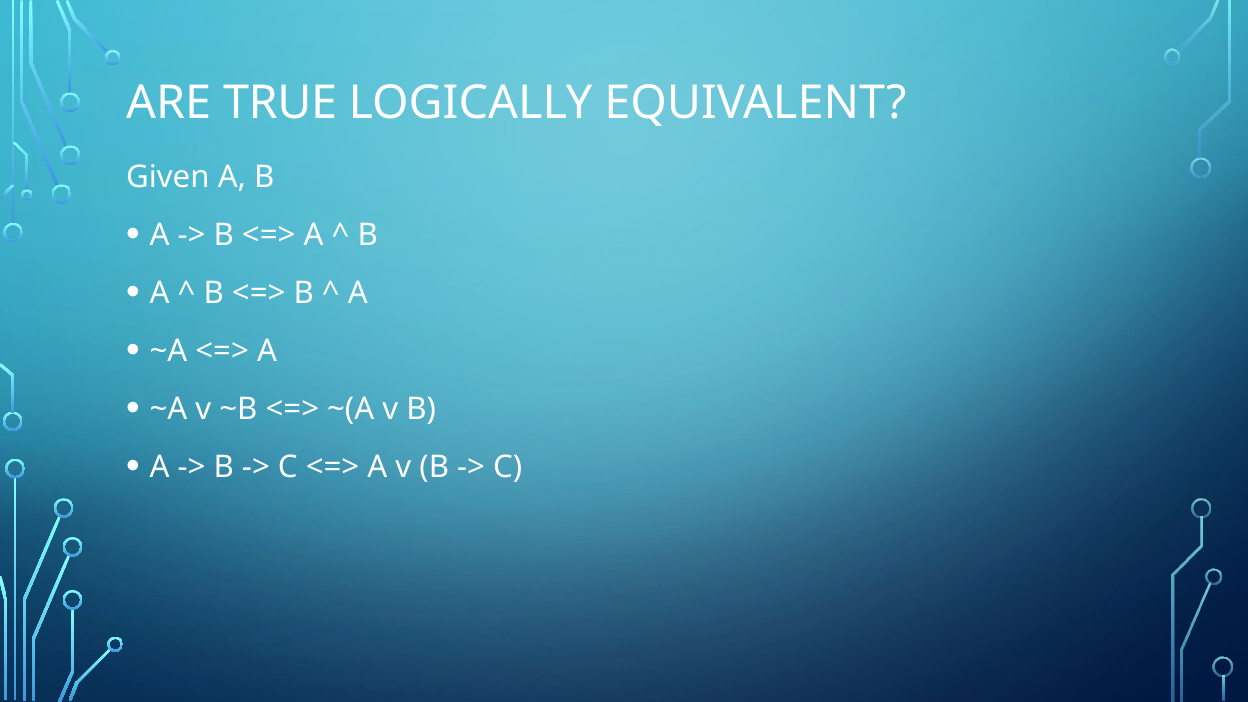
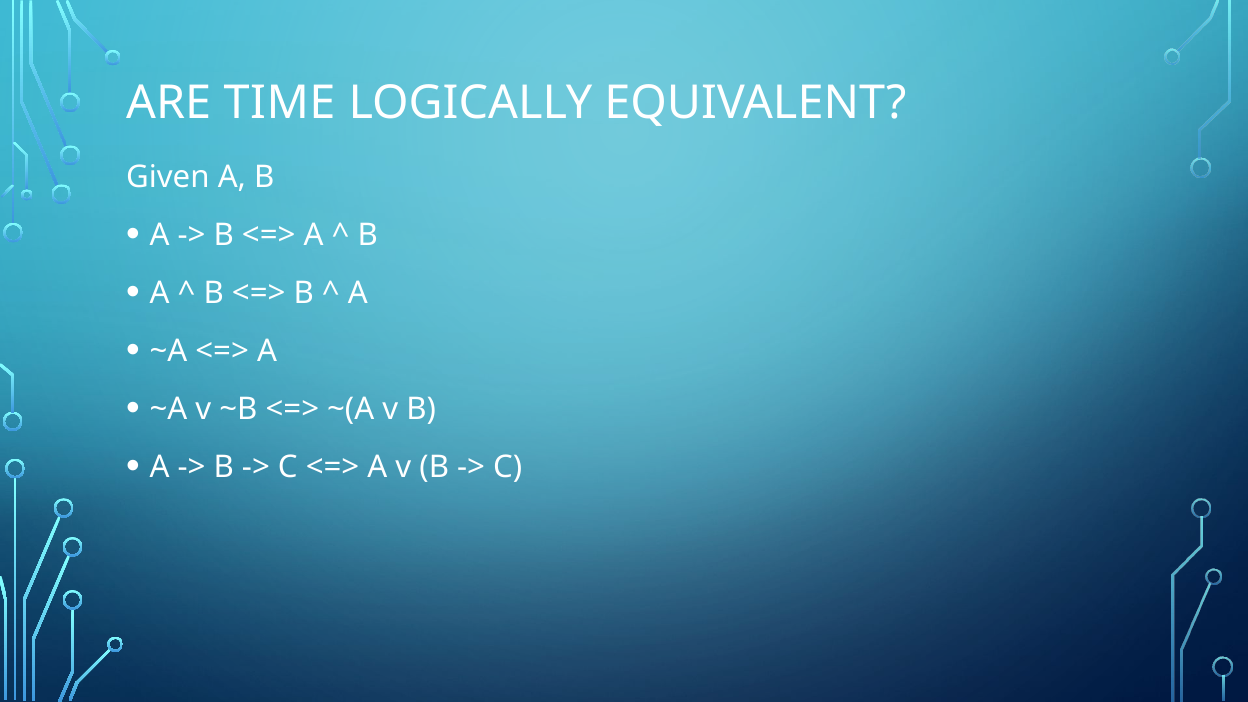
TRUE: TRUE -> TIME (280, 103)
